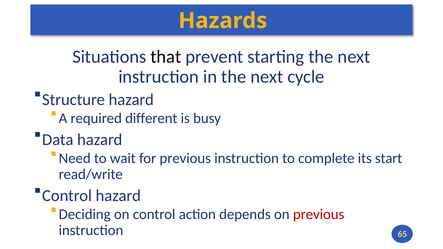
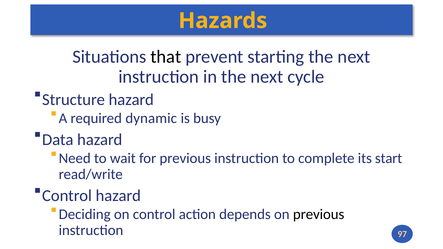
different: different -> dynamic (151, 118)
previous colour: red -> black (319, 215)
65: 65 -> 97 (402, 234)
